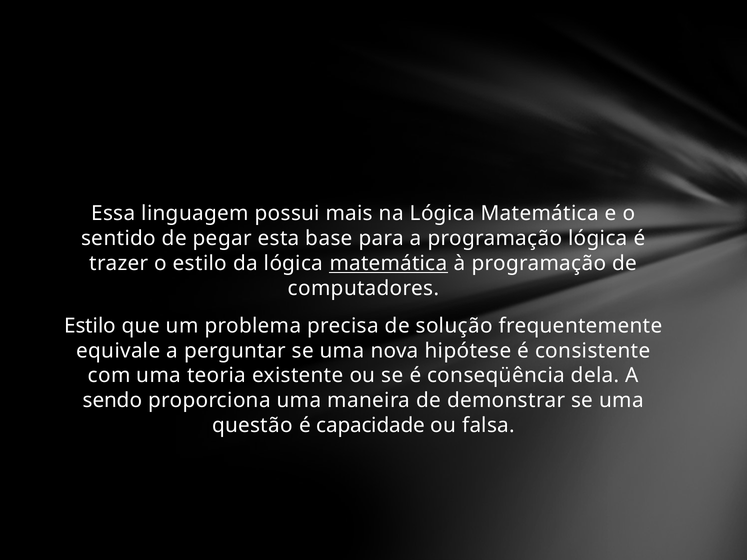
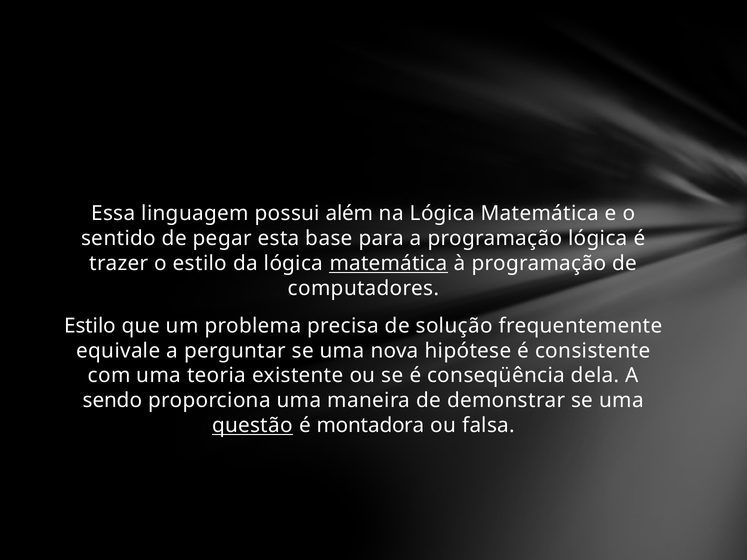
mais: mais -> além (350, 214)
questão underline: none -> present (252, 426)
capacidade: capacidade -> montadora (371, 426)
